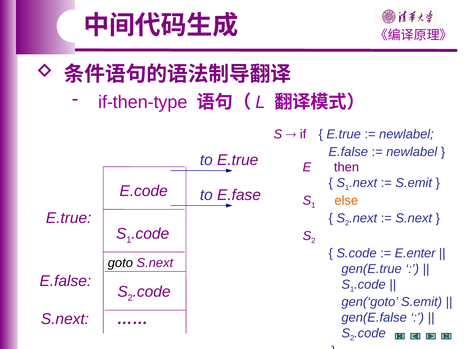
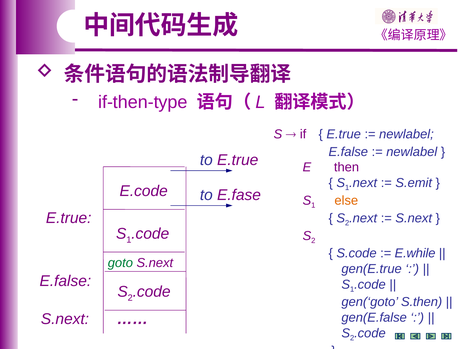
E.enter: E.enter -> E.while (415, 253)
goto colour: black -> green (120, 263)
gen(‘goto S.emit: S.emit -> S.then (422, 302)
